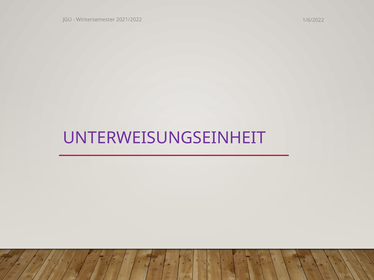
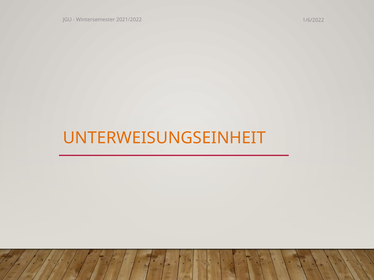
UNTERWEISUNGSEINHEIT colour: purple -> orange (164, 138)
